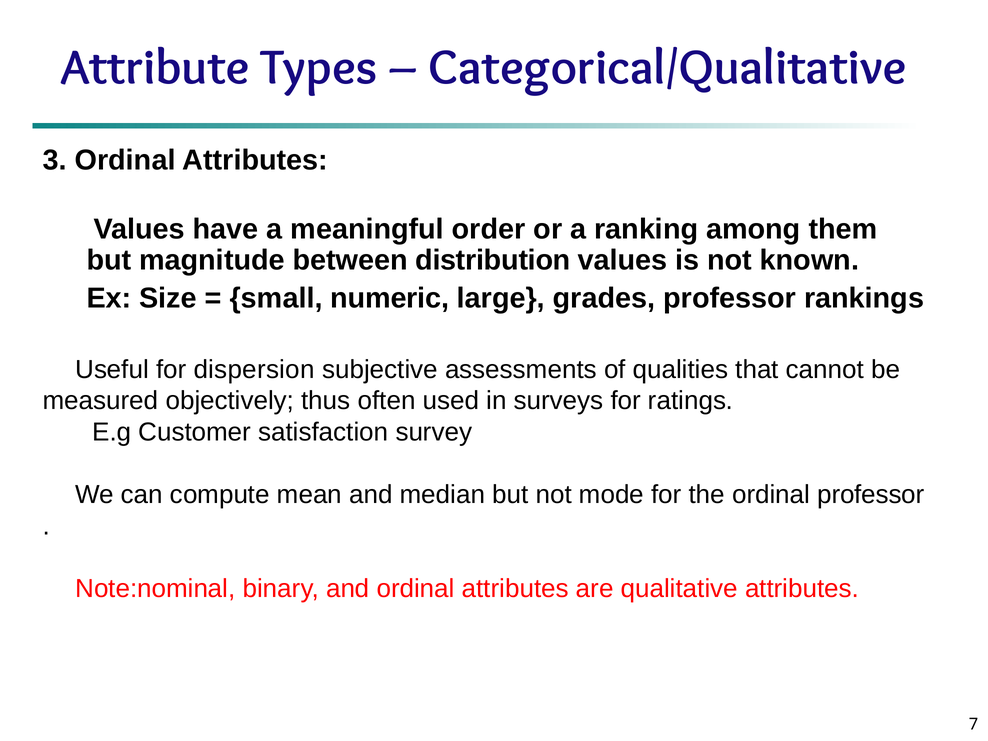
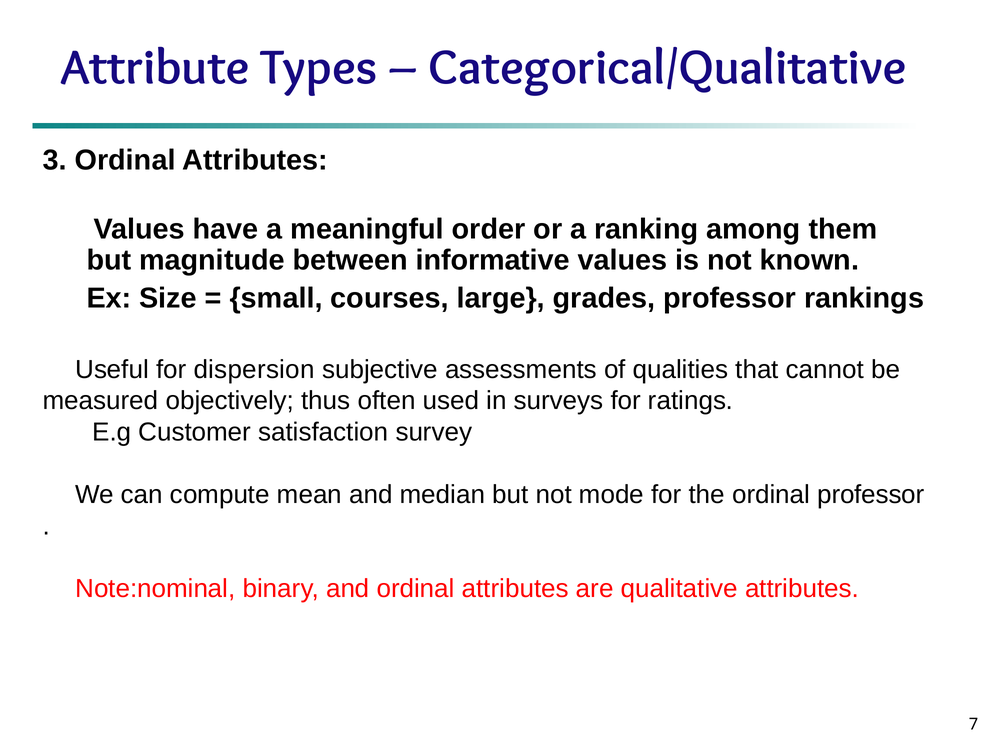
distribution: distribution -> informative (493, 260)
numeric: numeric -> courses (390, 298)
